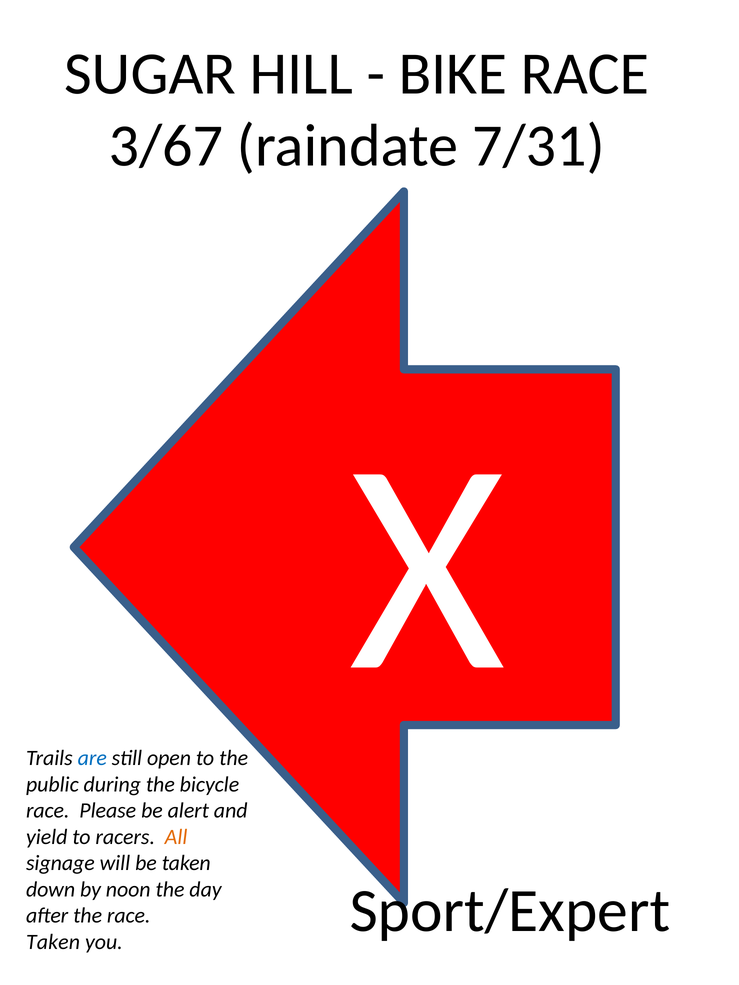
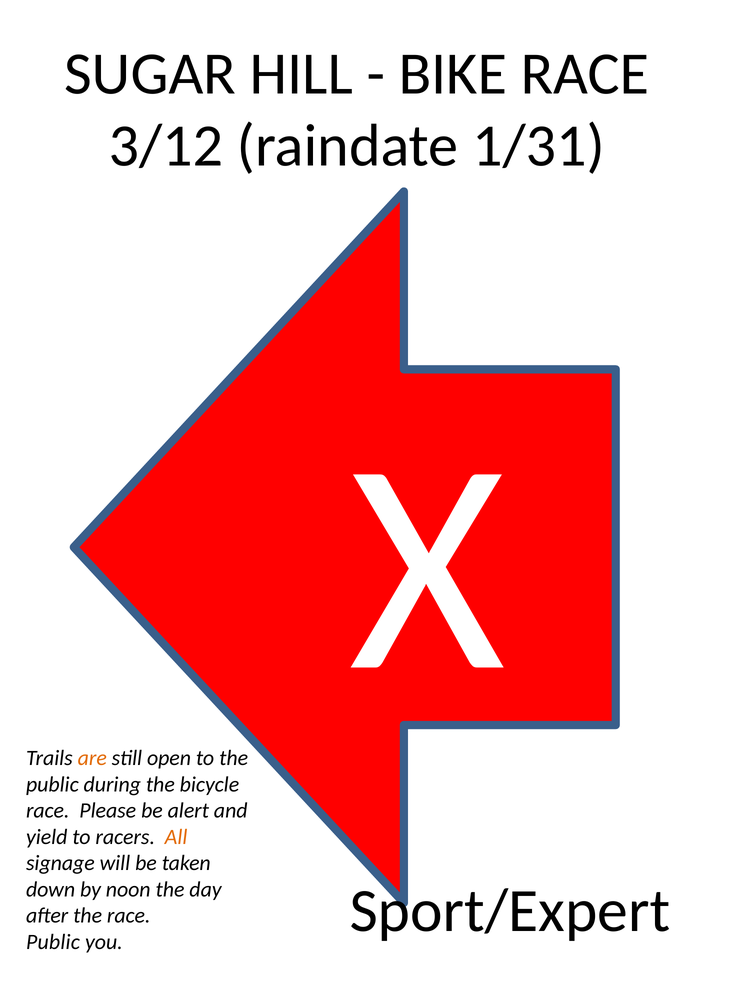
3/67: 3/67 -> 3/12 (166, 146)
7/31: 7/31 -> 1/31 (539, 146)
are colour: blue -> orange (92, 758)
Taken: Taken -> Public (53, 942)
